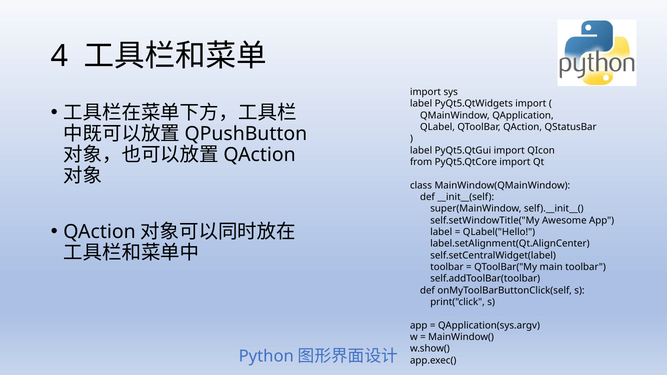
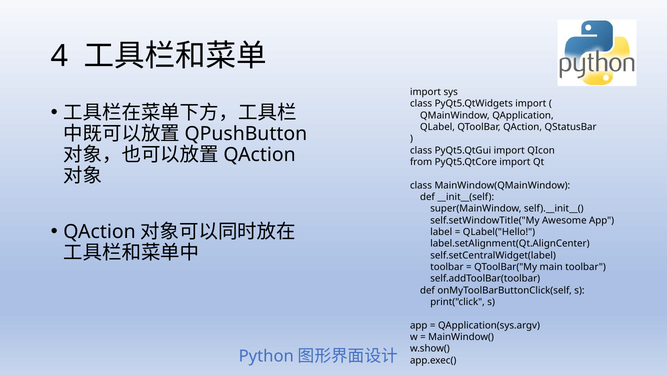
label: label -> class (421, 104)
label: label -> class (421, 150)
